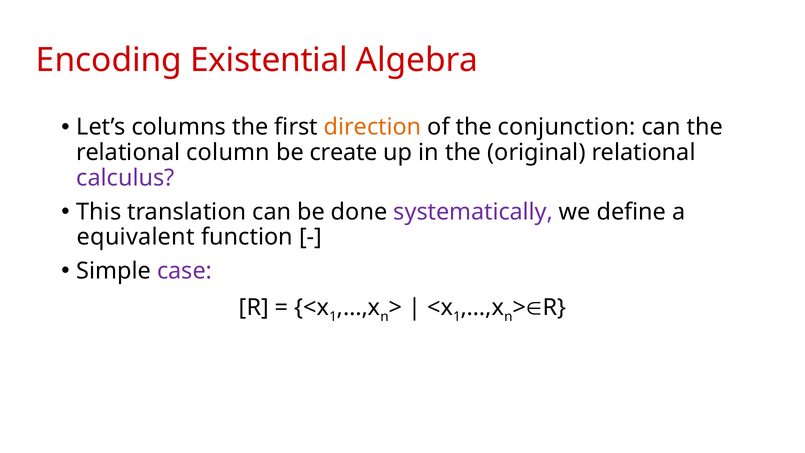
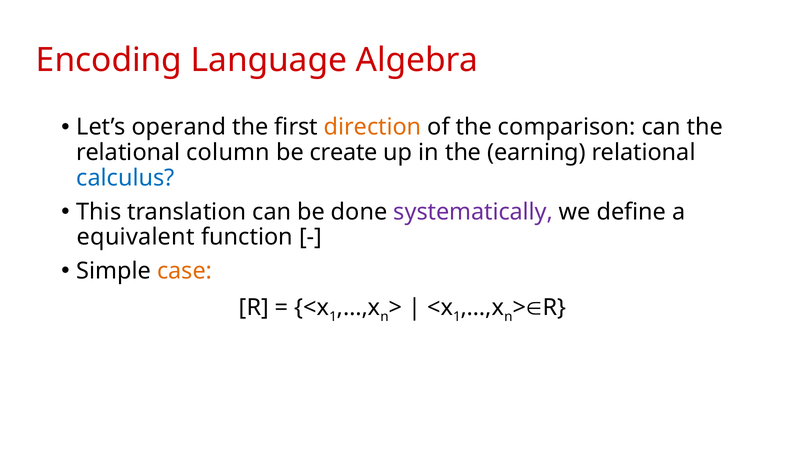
Existential: Existential -> Language (269, 60)
columns: columns -> operand (179, 127)
conjunction: conjunction -> comparison (567, 127)
original: original -> earning (537, 153)
calculus colour: purple -> blue (126, 178)
case colour: purple -> orange (185, 271)
